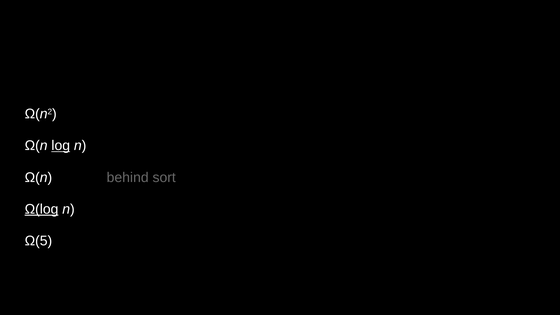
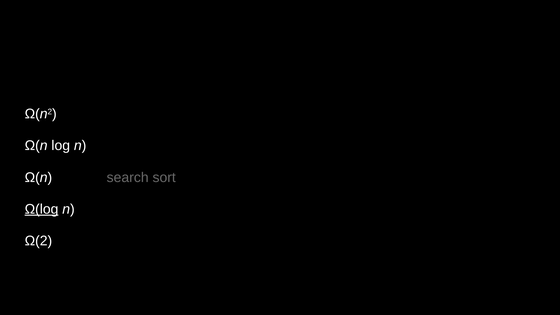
log underline: present -> none (61, 146)
behind: behind -> search (128, 177)
Ω(5: Ω(5 -> Ω(2 (38, 241)
